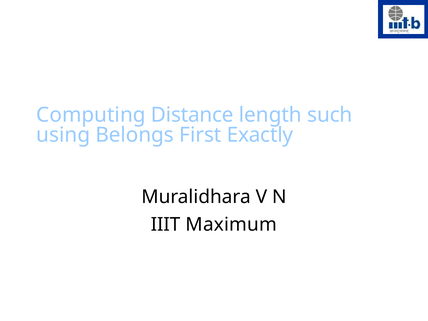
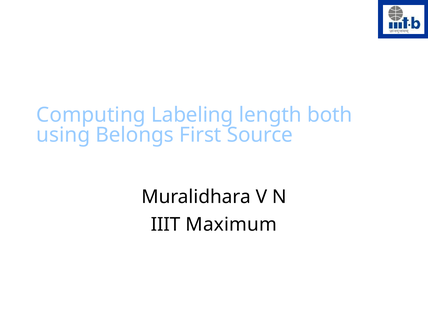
Distance: Distance -> Labeling (192, 115)
such: such -> both (330, 115)
Exactly: Exactly -> Source (260, 135)
